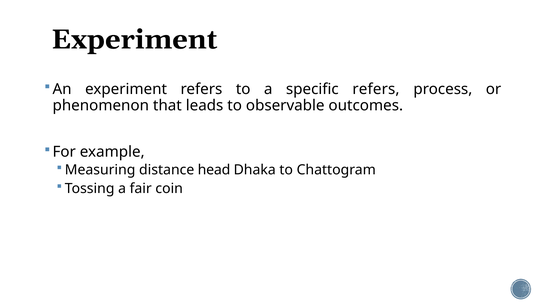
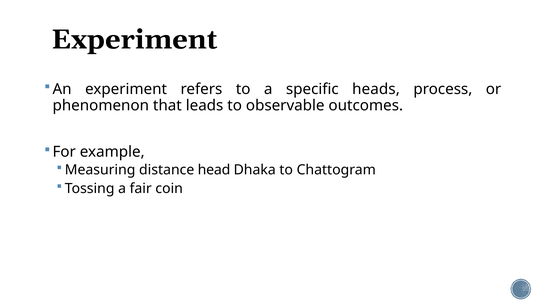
specific refers: refers -> heads (376, 89)
